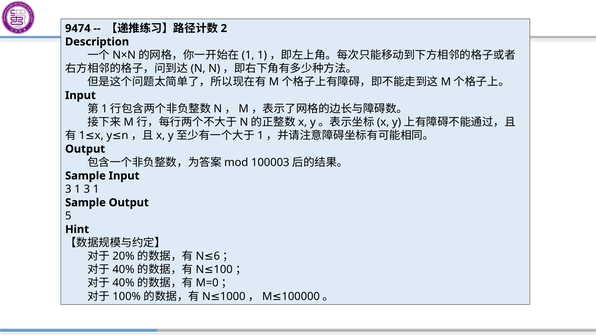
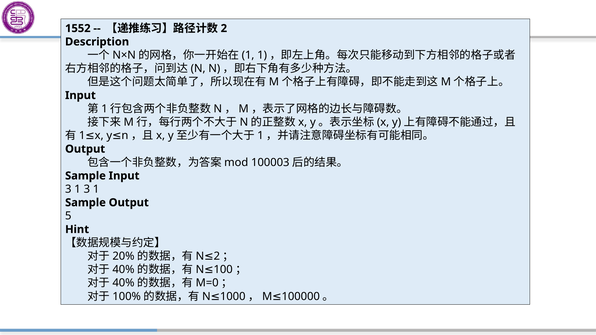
9474: 9474 -> 1552 (78, 28)
6: 6 -> 2 (217, 256)
